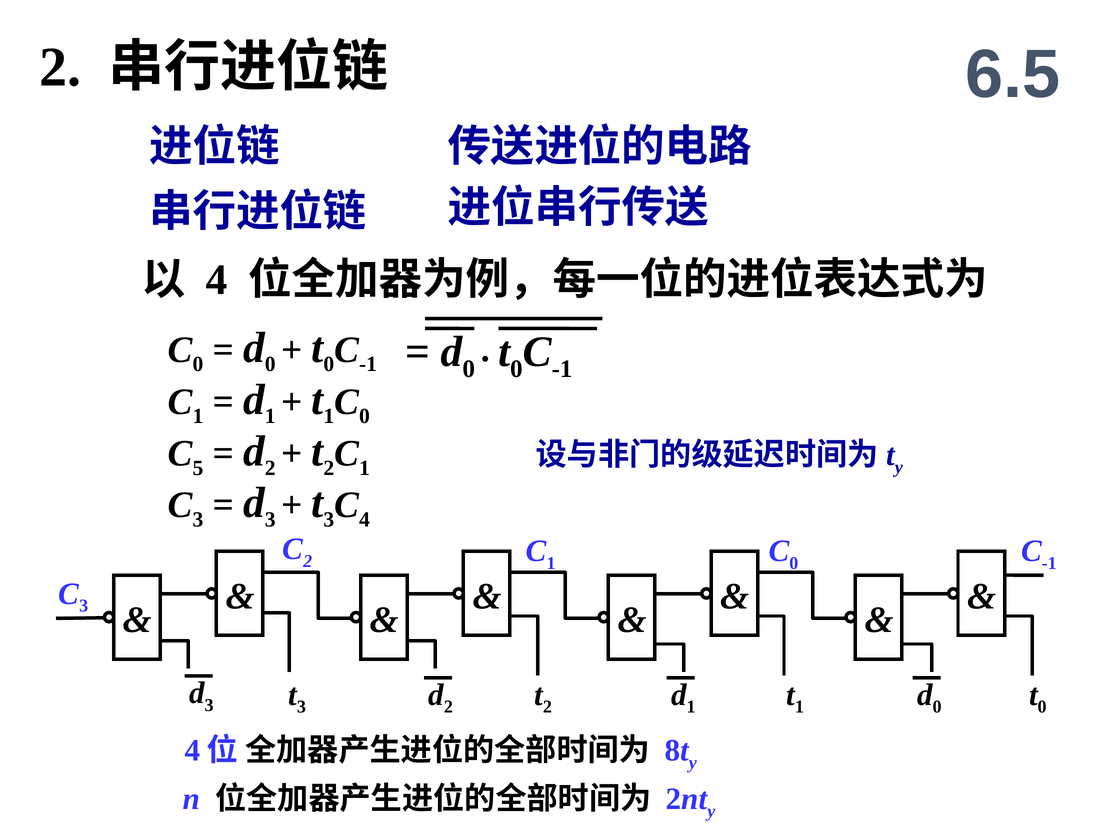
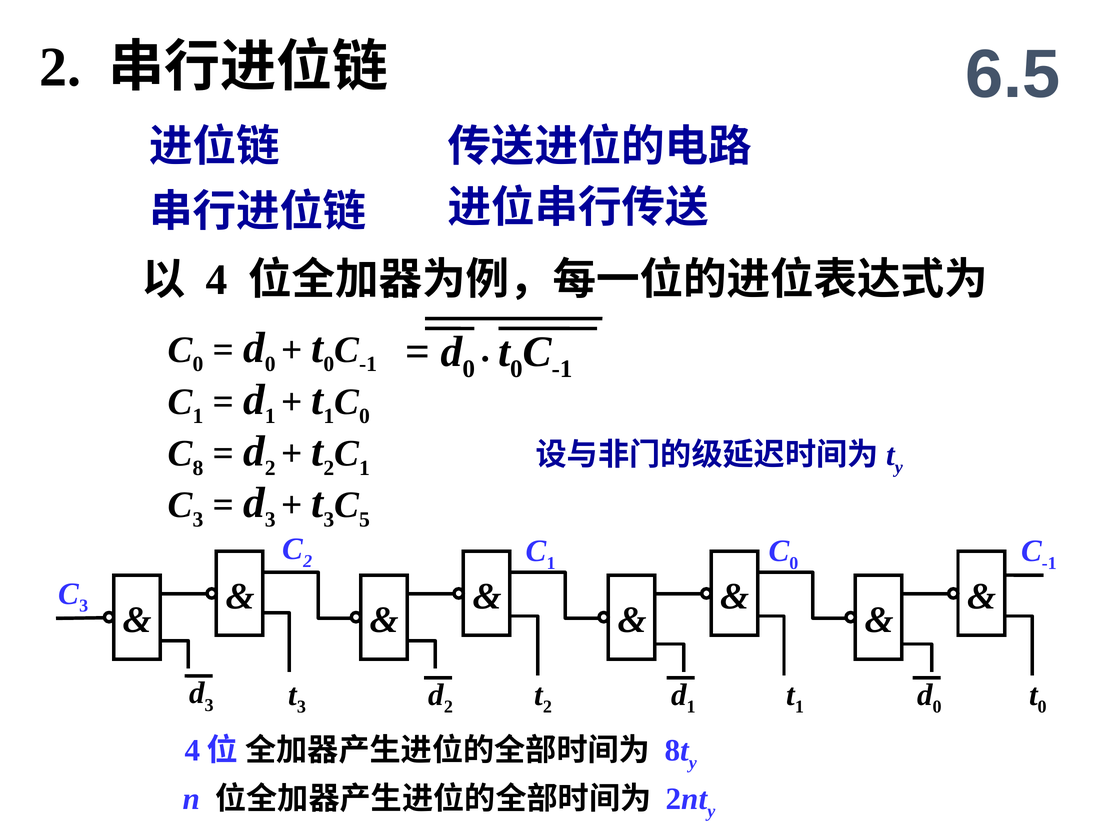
5: 5 -> 8 (198, 468)
4: 4 -> 5 (364, 520)
